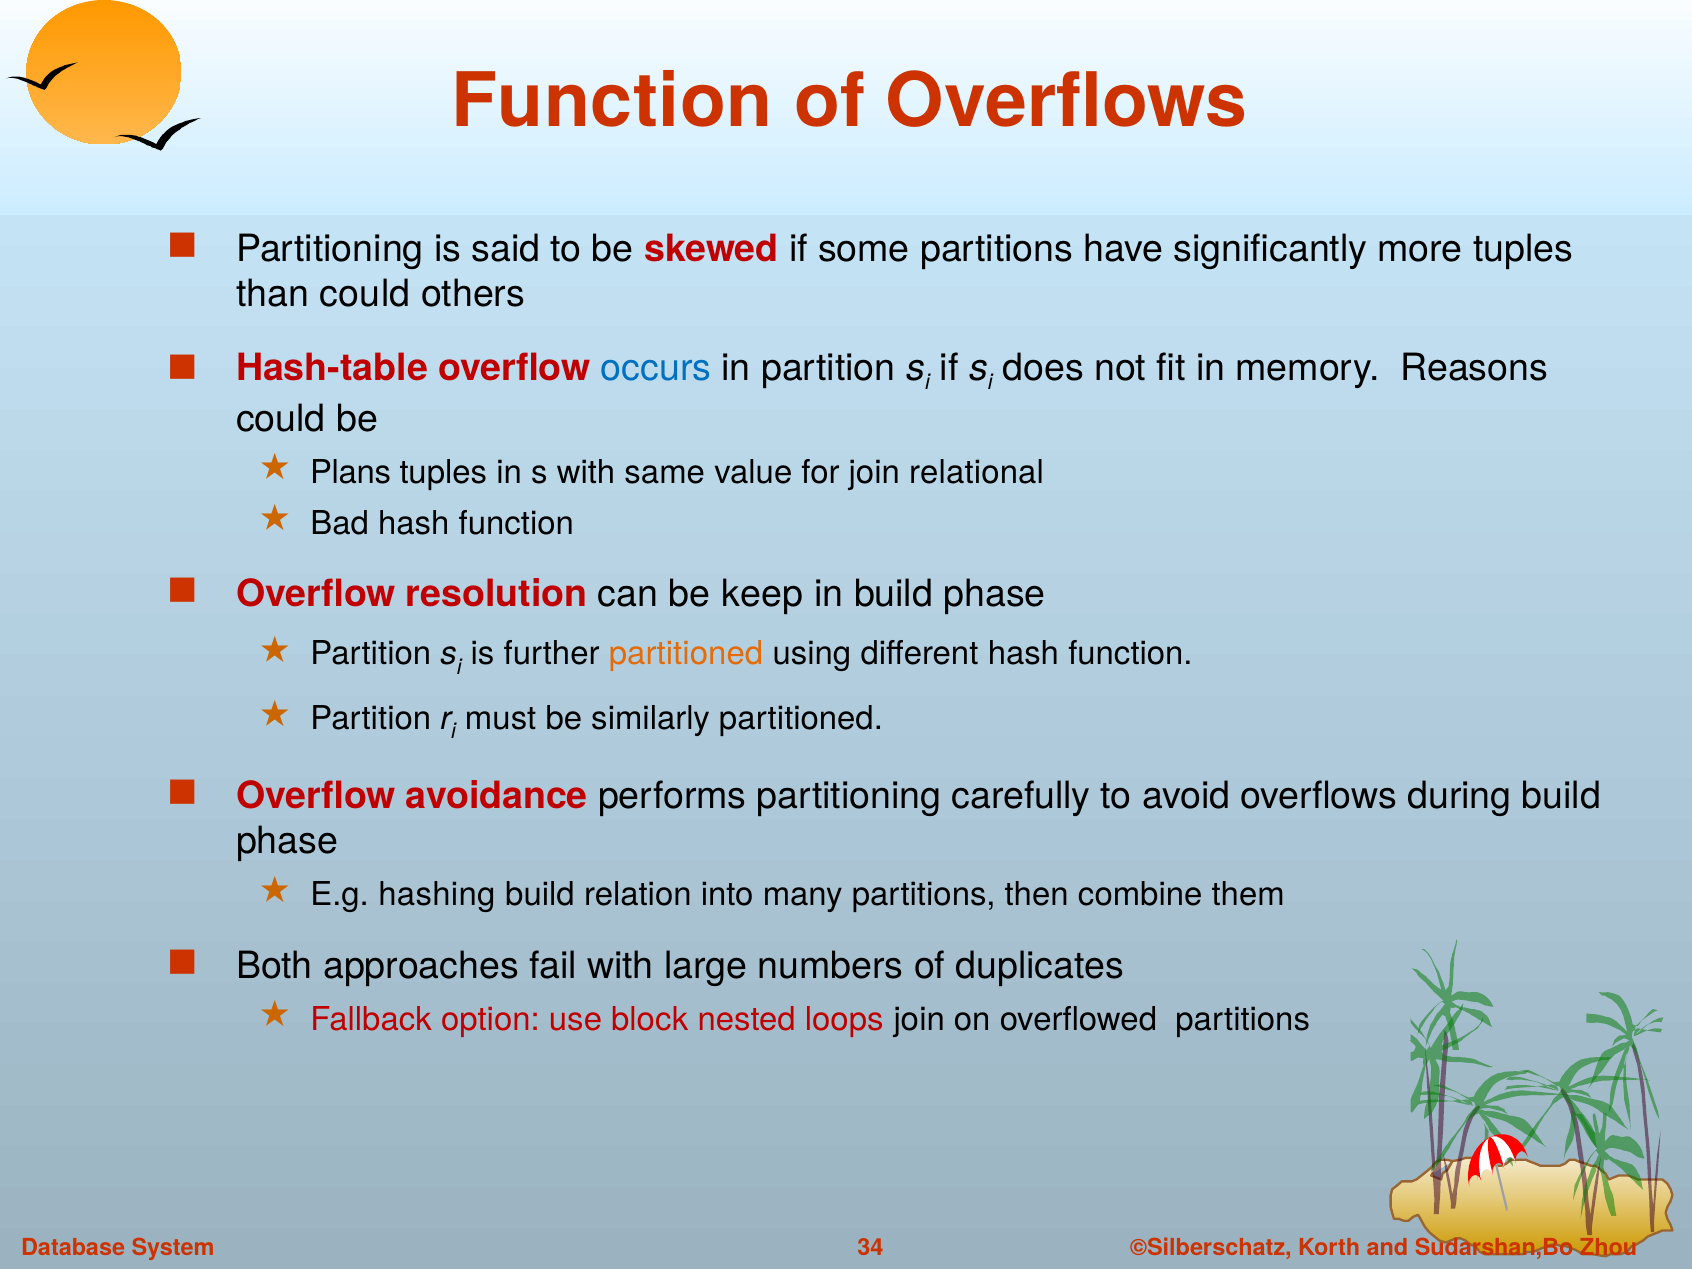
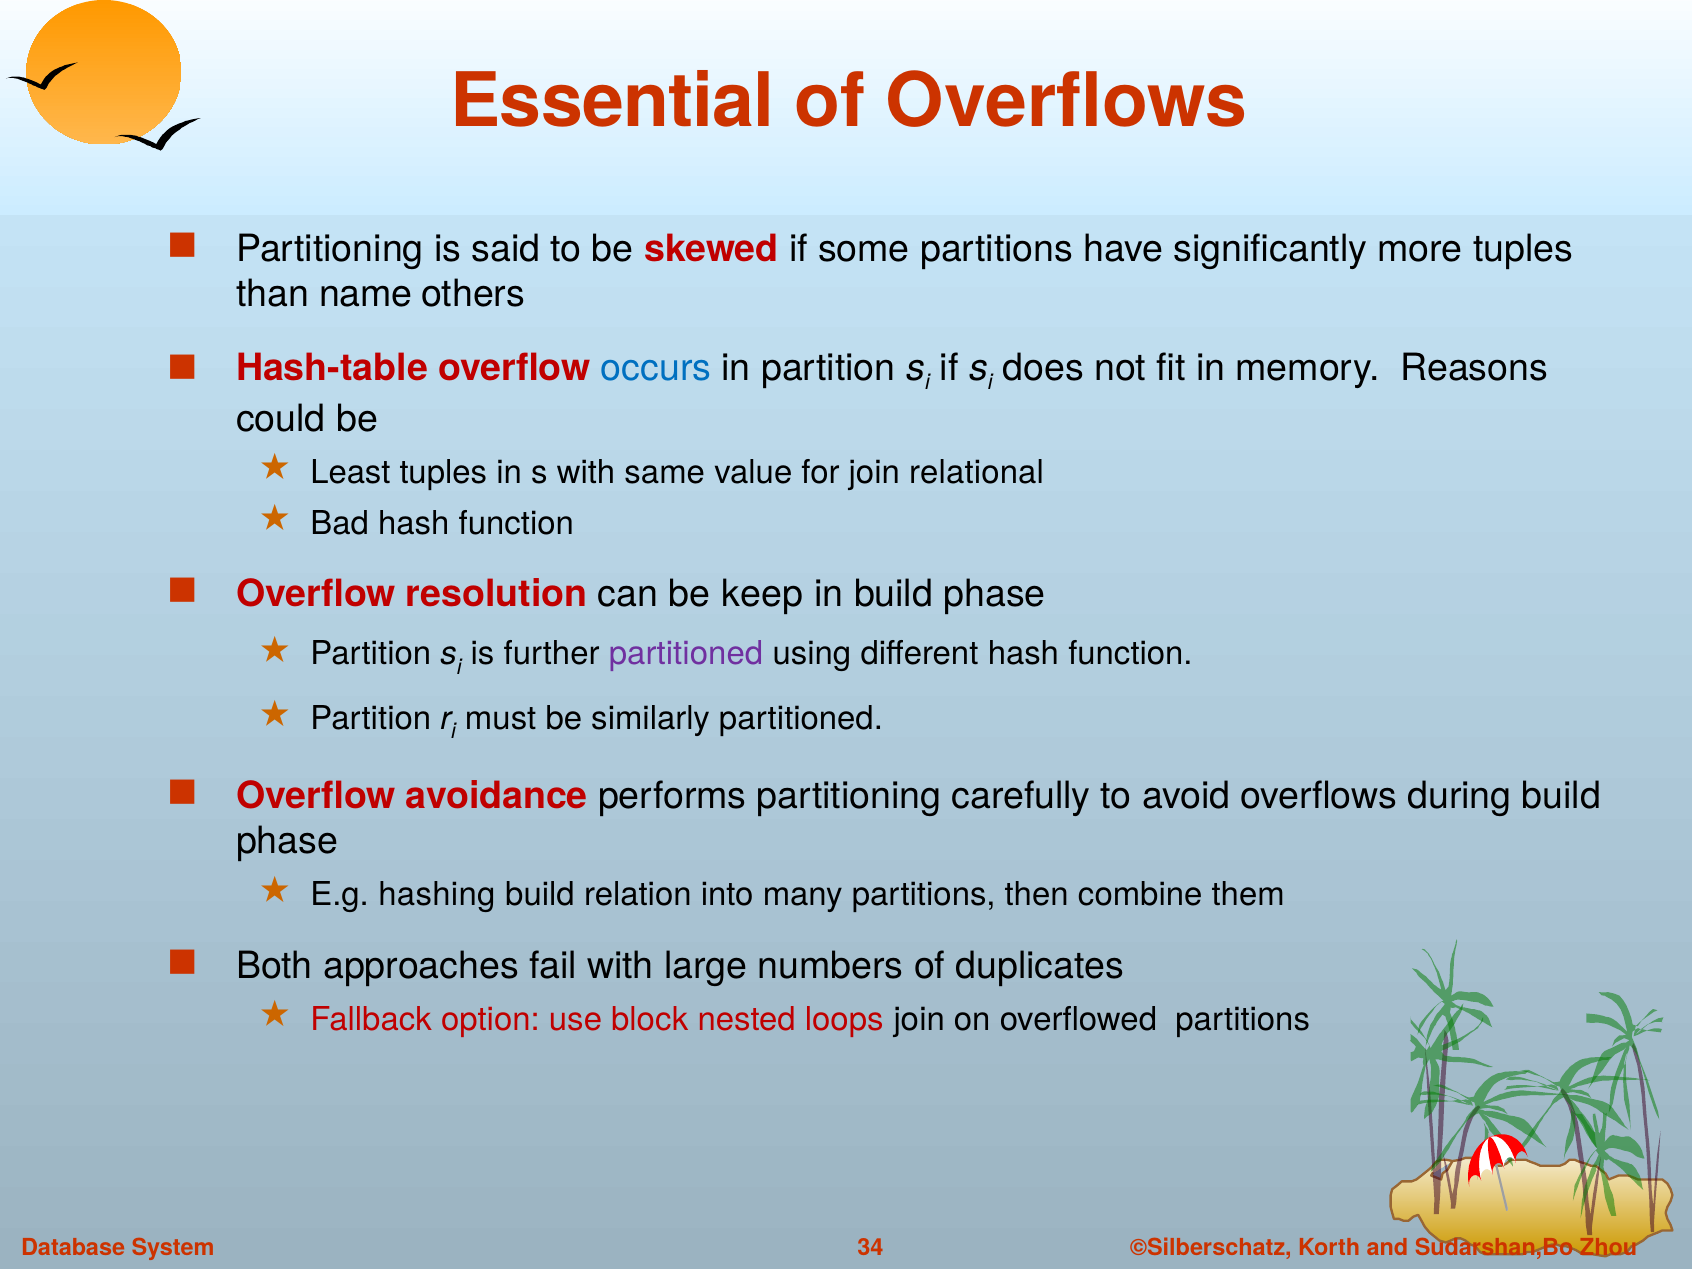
Function: Function -> Essential (613, 101)
than could: could -> name (366, 294)
Plans: Plans -> Least (350, 472)
partitioned colour: orange -> purple (686, 654)
